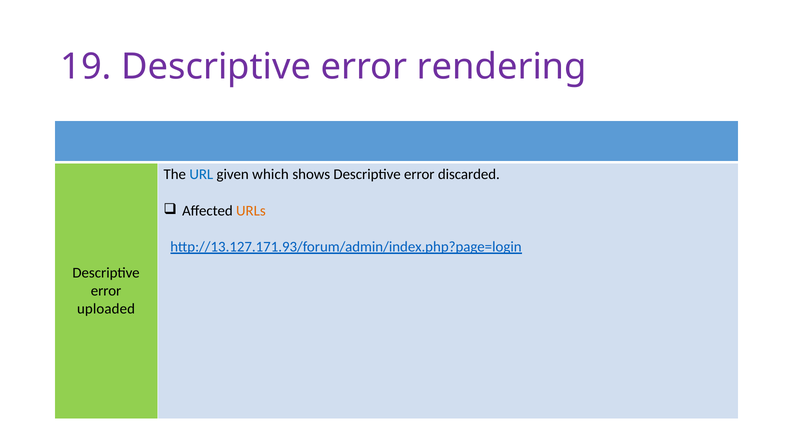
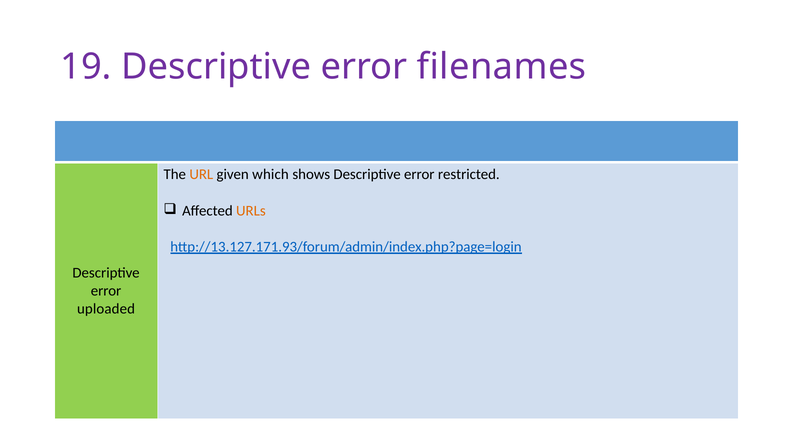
rendering: rendering -> filenames (502, 67)
URL colour: blue -> orange (201, 174)
discarded: discarded -> restricted (469, 174)
